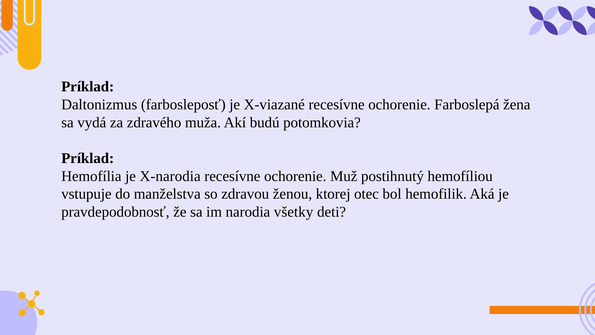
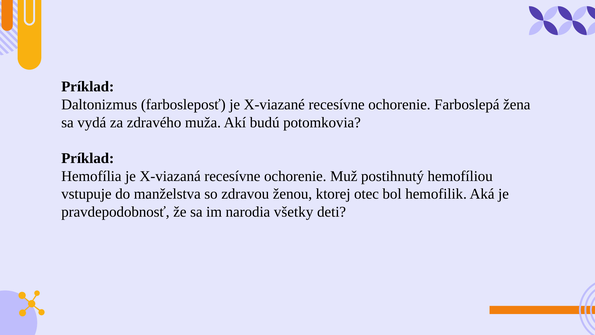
X-narodia: X-narodia -> X-viazaná (170, 176)
